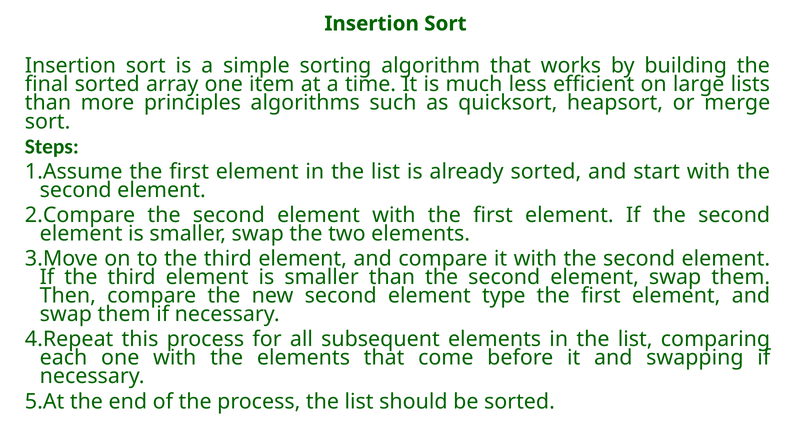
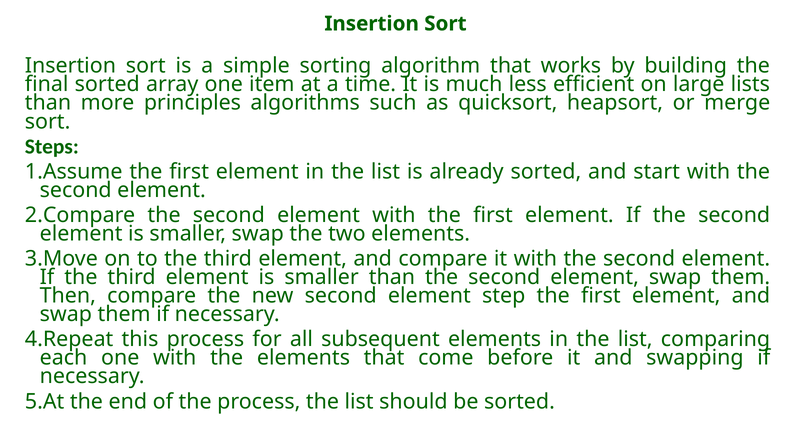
type: type -> step (504, 296)
